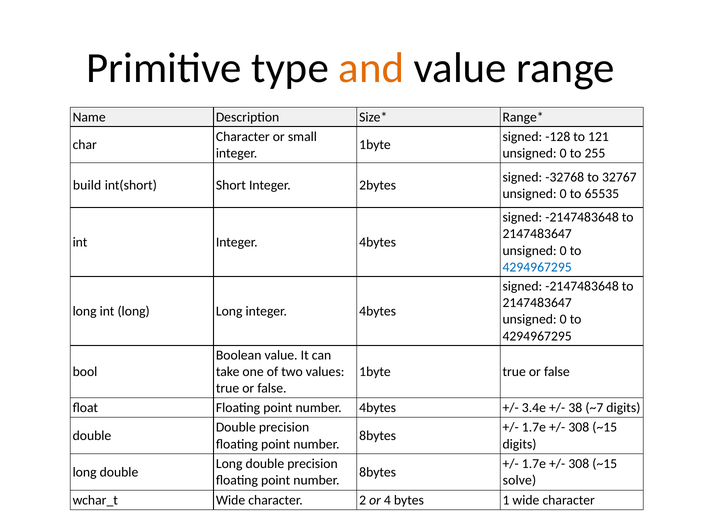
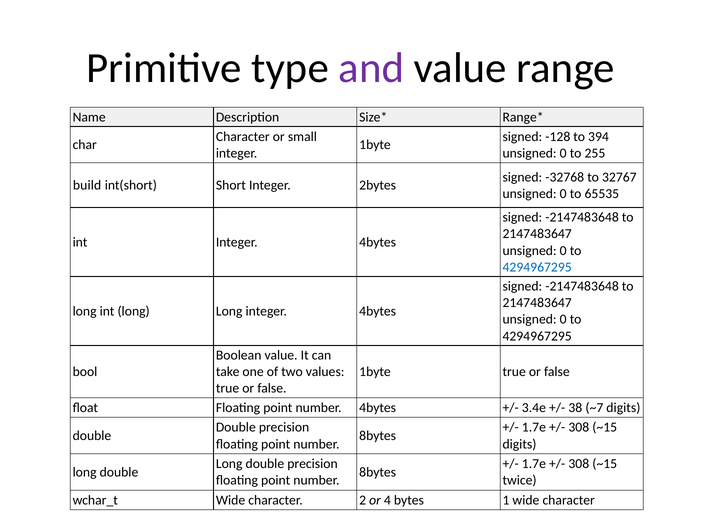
and colour: orange -> purple (371, 68)
121: 121 -> 394 (598, 136)
solve: solve -> twice (520, 480)
